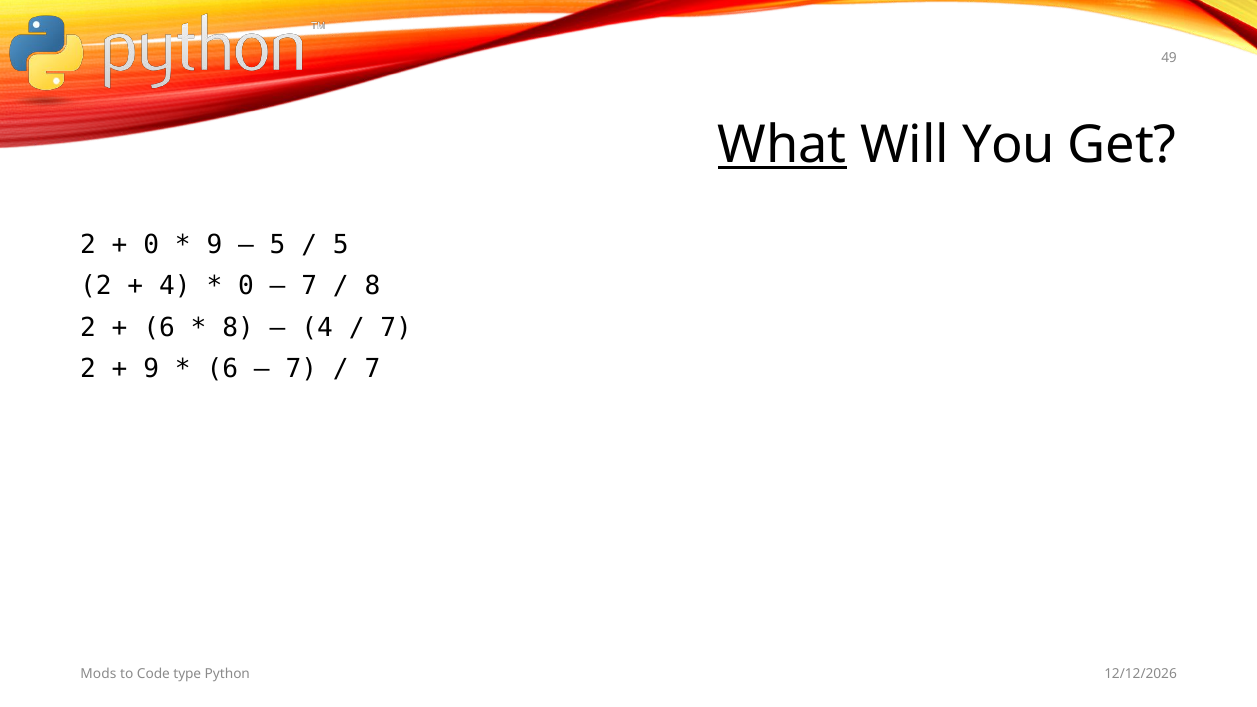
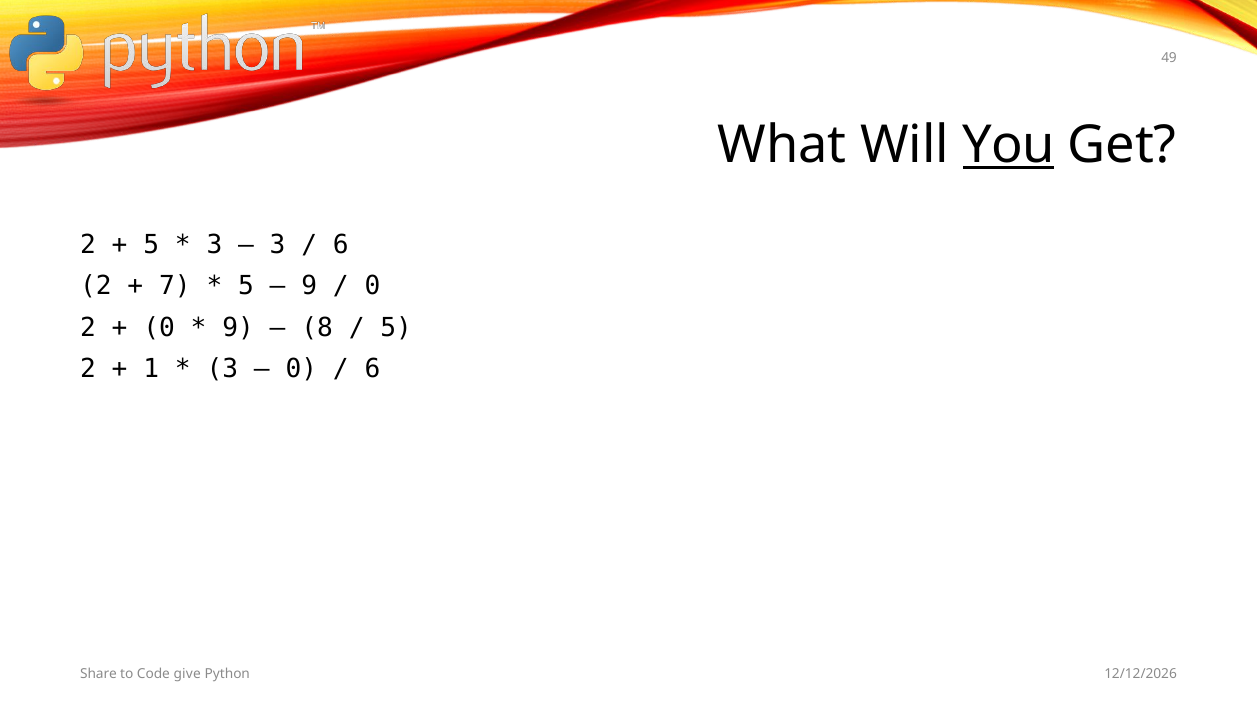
What underline: present -> none (782, 145)
You underline: none -> present (1009, 145)
0: 0 -> 5 (151, 245)
9: 9 -> 3 (214, 245)
5: 5 -> 3 (278, 245)
5: 5 -> 6 (341, 245)
4: 4 -> 7 (175, 286)
0: 0 -> 5 (246, 286)
7: 7 -> 9 (309, 286)
8: 8 -> 0 (372, 286)
6: 6 -> 0 (159, 328)
8: 8 -> 9 (238, 328)
4: 4 -> 8 (317, 328)
7: 7 -> 5 (396, 328)
9: 9 -> 1 (151, 369)
6: 6 -> 3 (222, 369)
7: 7 -> 0 (301, 369)
7: 7 -> 6 (372, 369)
Mods: Mods -> Share (98, 674)
type: type -> give (187, 674)
